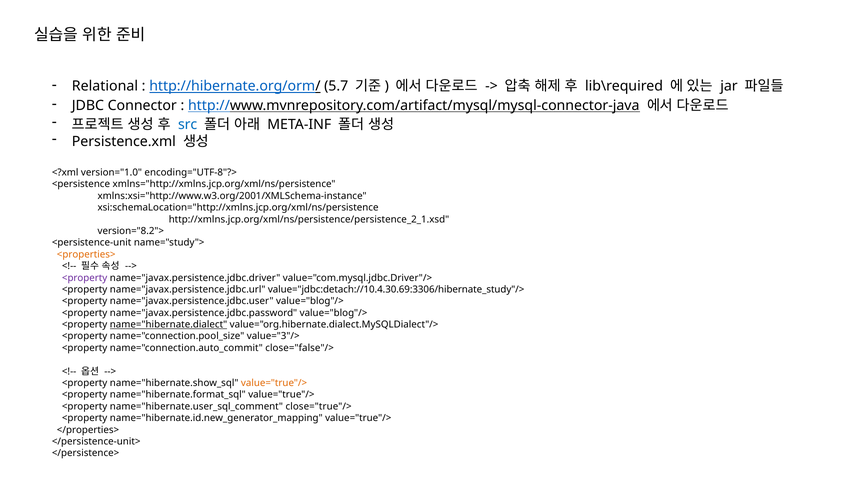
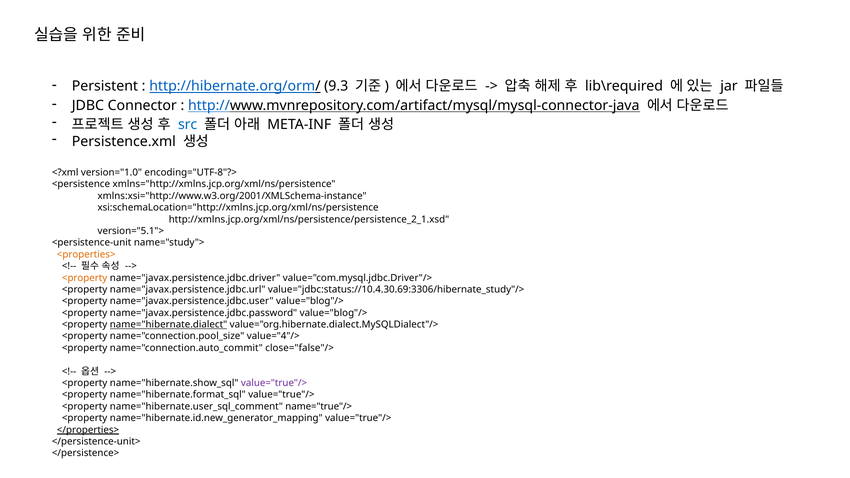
Relational: Relational -> Persistent (105, 86)
5.7: 5.7 -> 9.3 (336, 86)
version="8.2">: version="8.2"> -> version="5.1"> (131, 231)
<property colour: purple -> orange (85, 278)
value="jdbc:detach://10.4.30.69:3306/hibernate_study"/>: value="jdbc:detach://10.4.30.69:3306/hibernate_study"/> -> value="jdbc:status://10.4.30.69:3306/hibernate_study"/> (396, 290)
value="3"/>: value="3"/> -> value="4"/> (273, 336)
value="true"/> colour: orange -> purple (274, 383)
close="true"/>: close="true"/> -> name="true"/> (319, 407)
</properties> underline: none -> present (88, 430)
